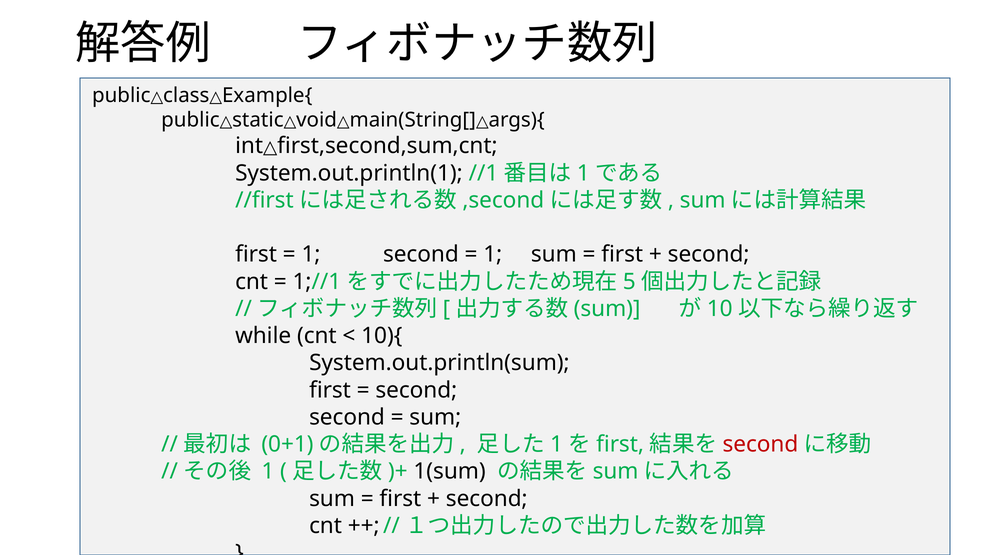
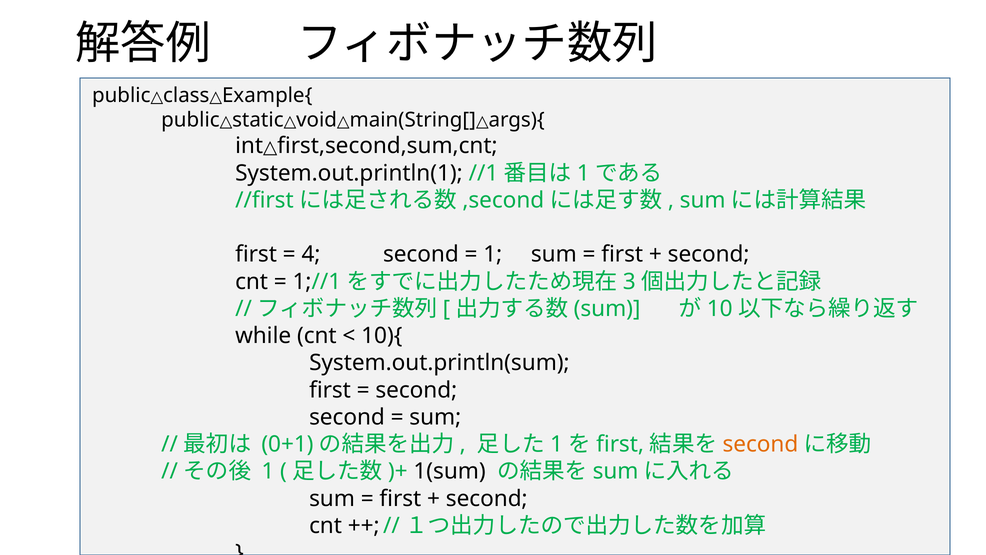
1: 1 -> 4 (311, 254)
5: 5 -> 3 (629, 281)
second colour: red -> orange (760, 444)
